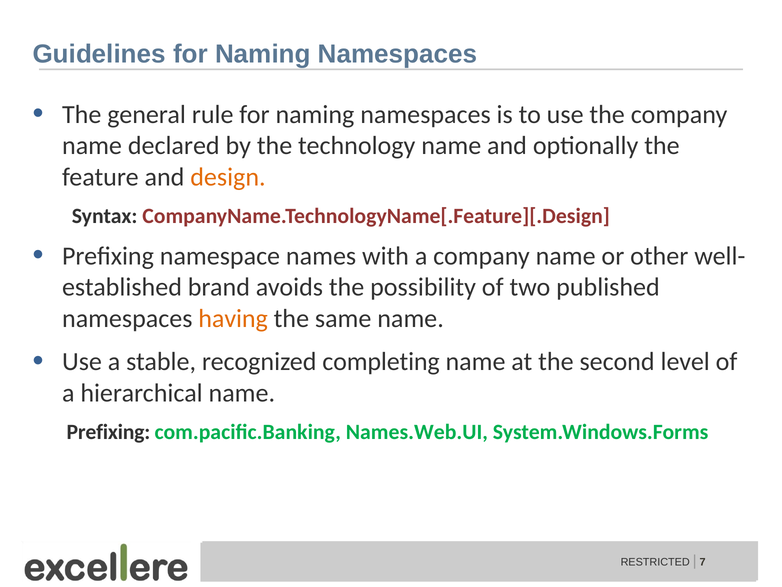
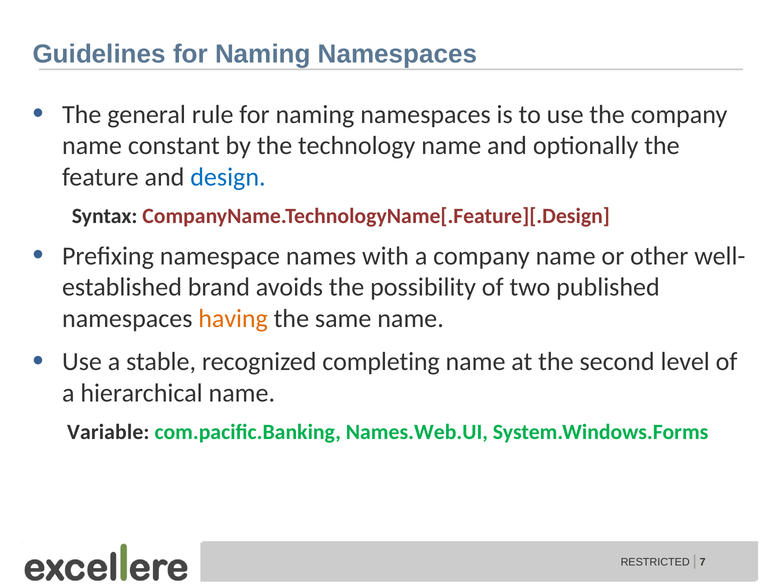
declared: declared -> constant (174, 146)
design colour: orange -> blue (228, 177)
Prefixing: Prefixing -> Variable (108, 432)
